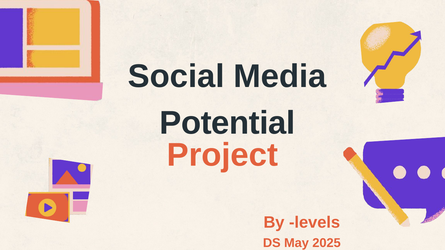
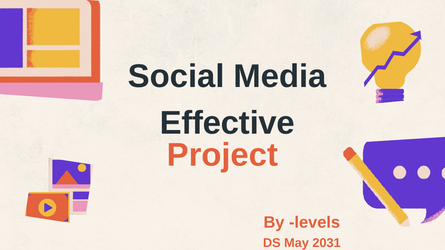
Potential: Potential -> Effective (227, 123)
2025: 2025 -> 2031 (327, 243)
